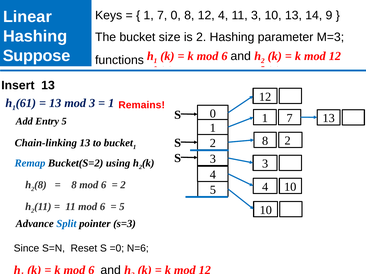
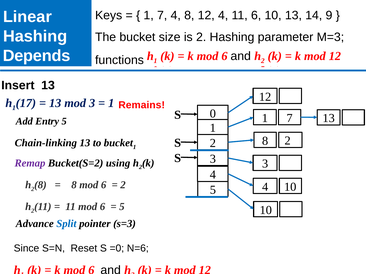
7 0: 0 -> 4 (176, 15)
11 3: 3 -> 6 (256, 15)
Suppose: Suppose -> Depends (37, 56)
61: 61 -> 17 (26, 103)
Remap colour: blue -> purple (30, 163)
